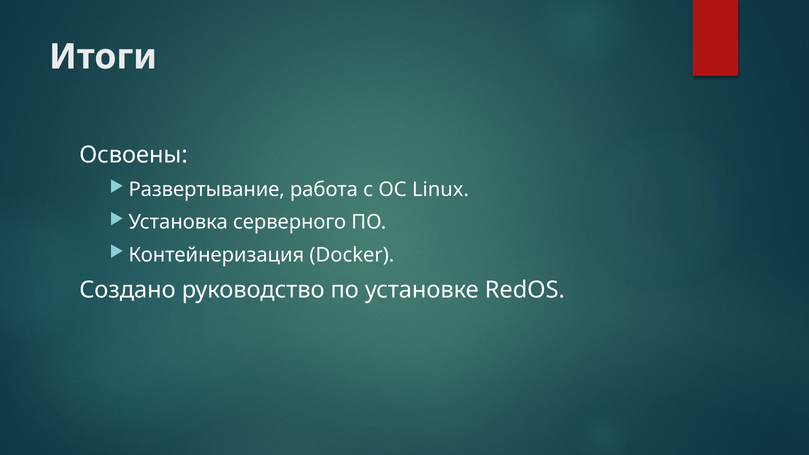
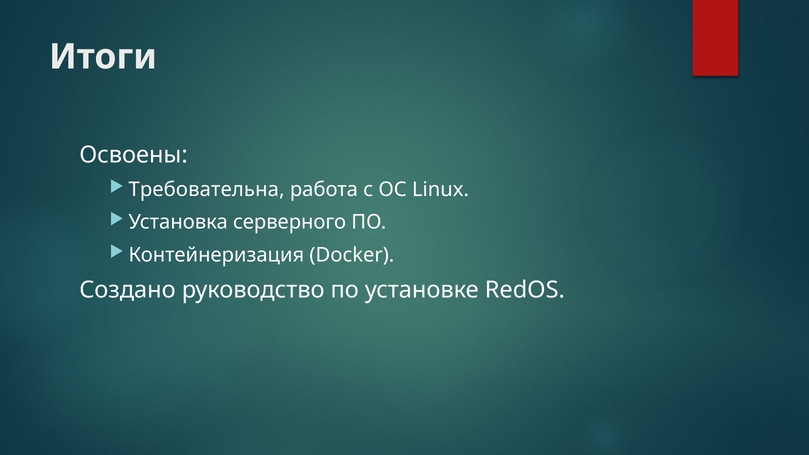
Развертывание: Развертывание -> Требовательна (207, 190)
